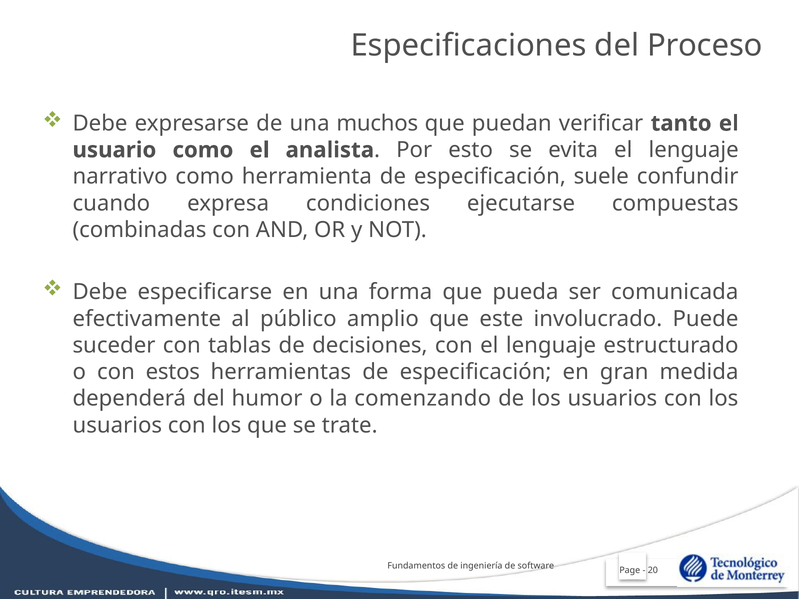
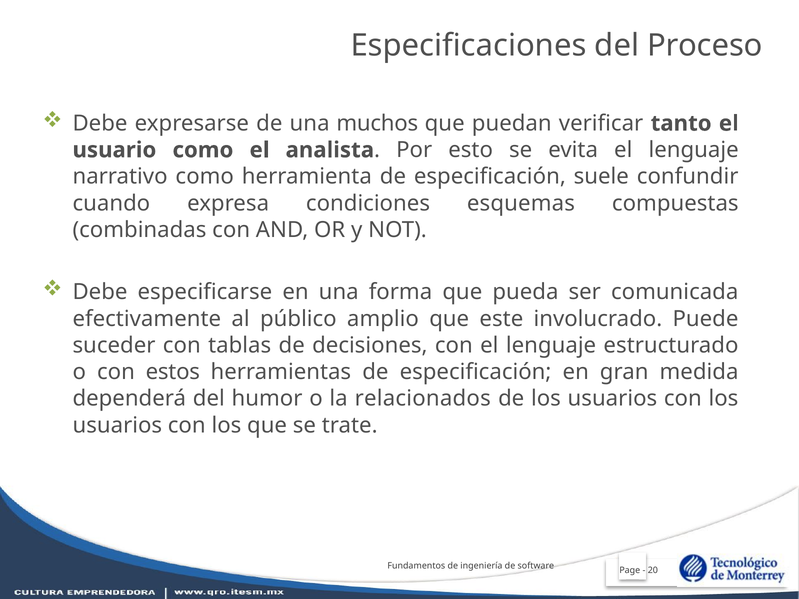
ejecutarse: ejecutarse -> esquemas (521, 203)
comenzando: comenzando -> relacionados (423, 399)
